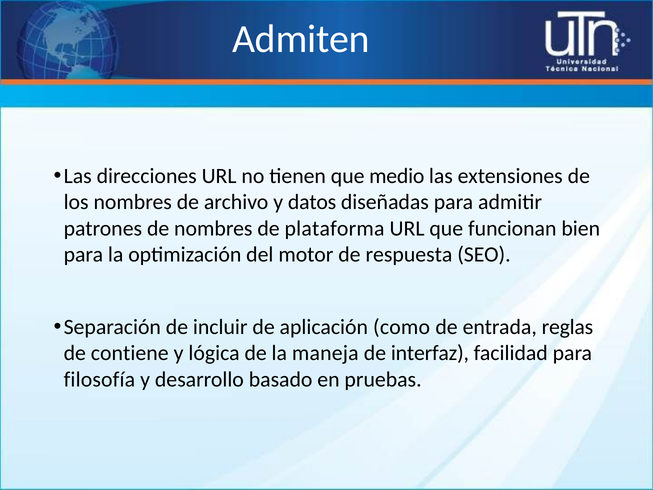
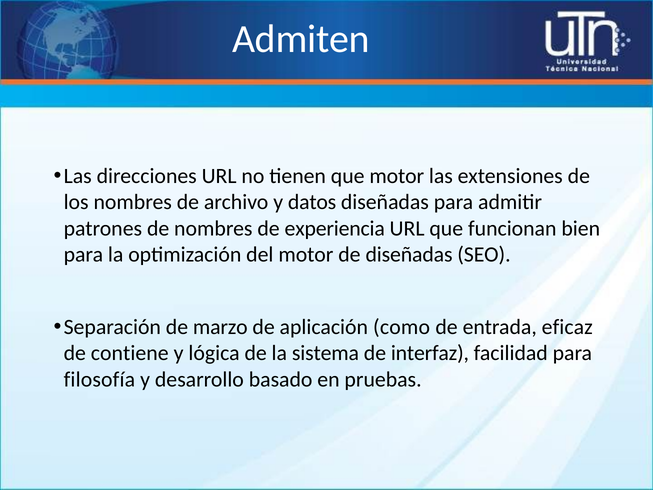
que medio: medio -> motor (397, 176)
plataforma: plataforma -> experiencia (335, 228)
de respuesta: respuesta -> diseñadas (409, 254)
incluir: incluir -> marzo (220, 327)
reglas: reglas -> eficaz (567, 327)
maneja: maneja -> sistema (325, 353)
